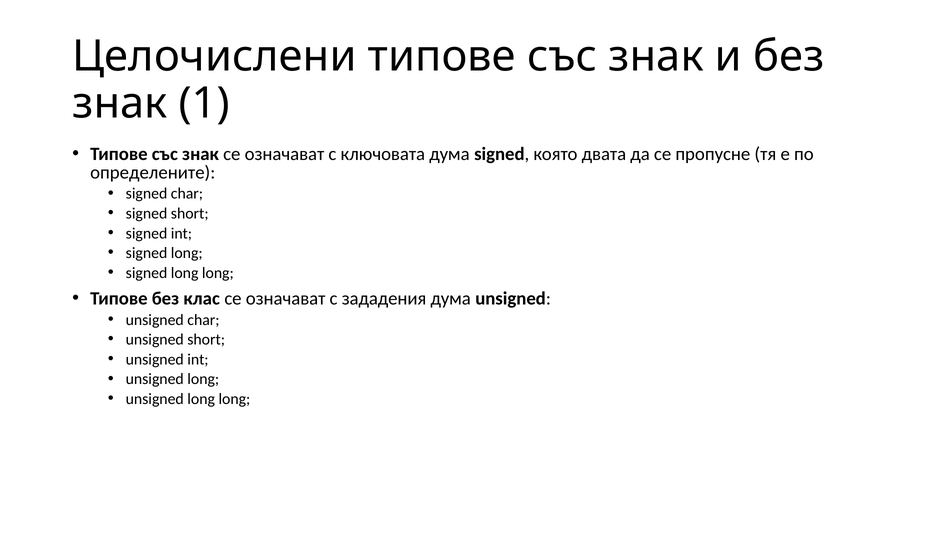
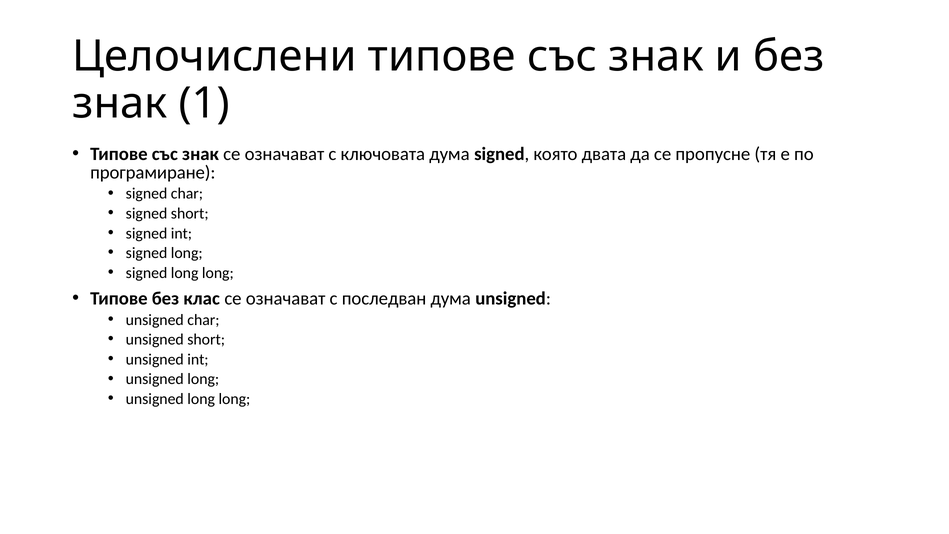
определените: определените -> програмиране (153, 172)
зададения: зададения -> последван (384, 298)
